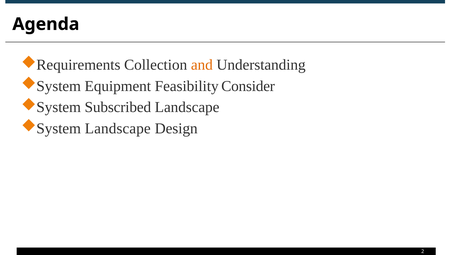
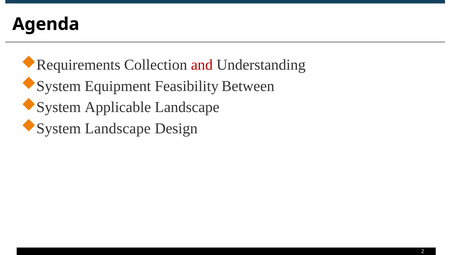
and colour: orange -> red (202, 65)
Consider: Consider -> Between (248, 86)
Subscribed: Subscribed -> Applicable (118, 107)
